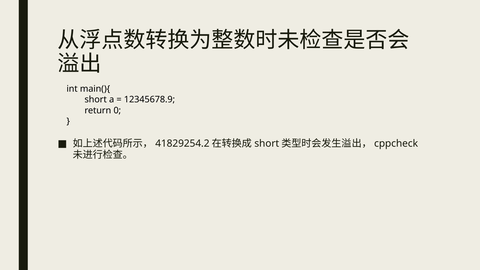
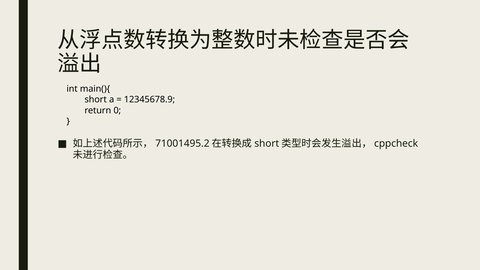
41829254.2: 41829254.2 -> 71001495.2 (182, 144)
